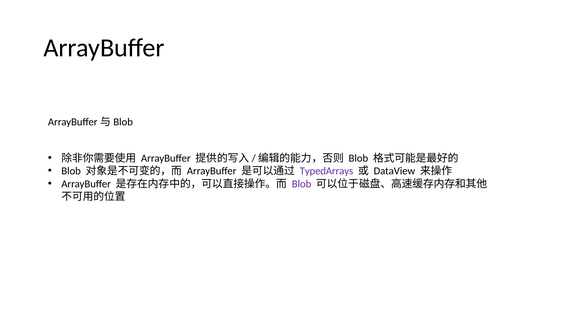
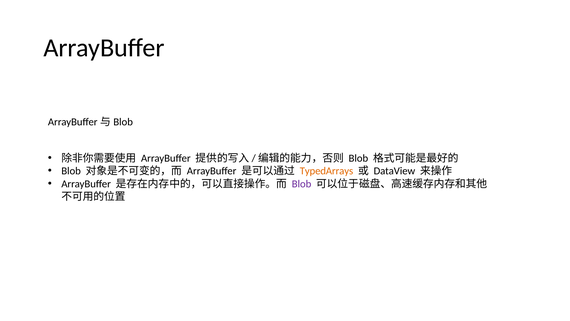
TypedArrays colour: purple -> orange (326, 171)
